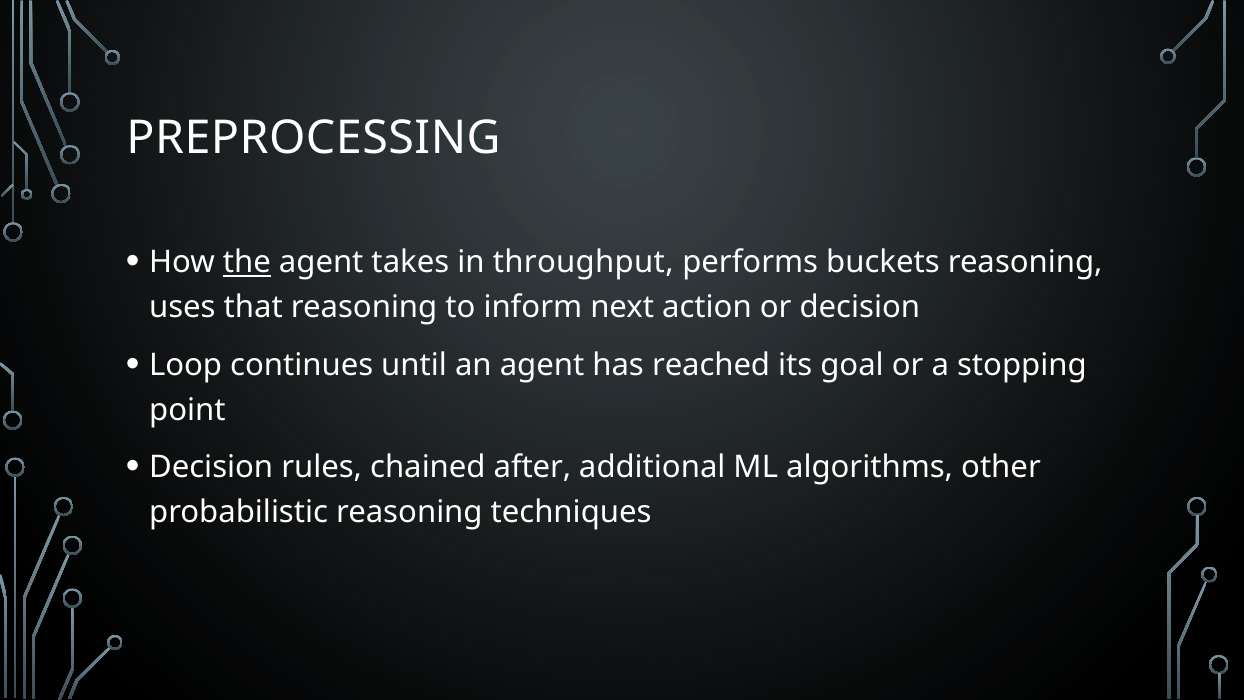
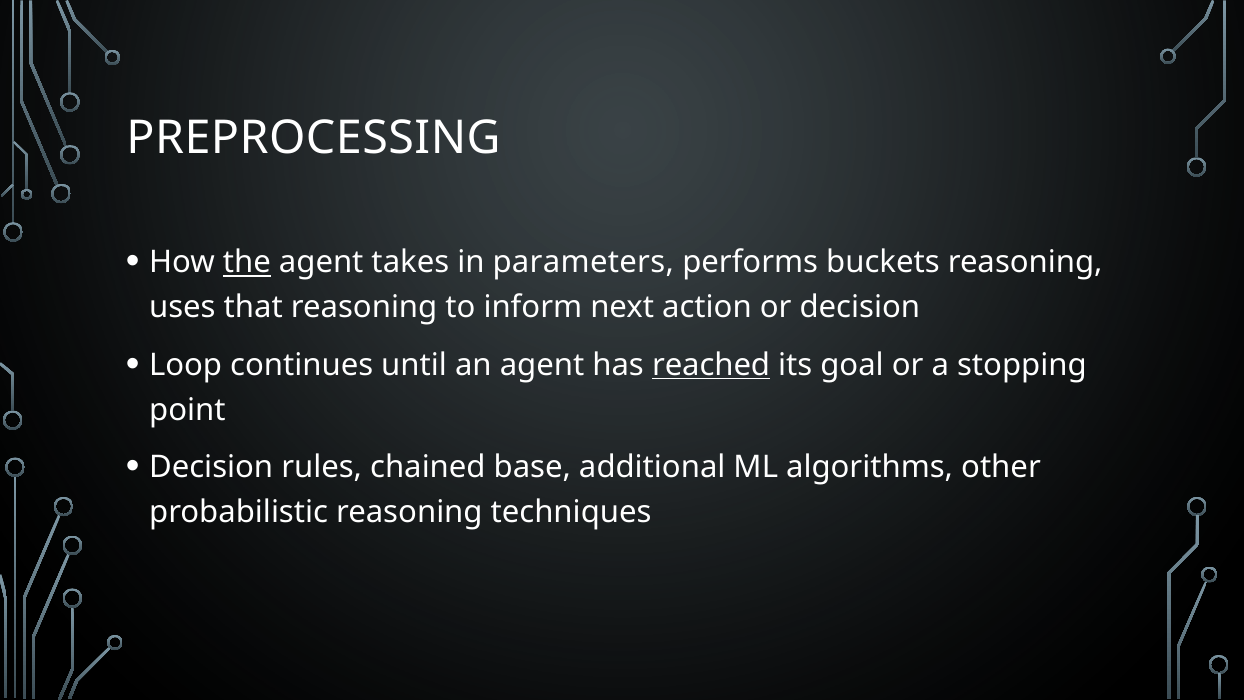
throughput: throughput -> parameters (583, 263)
reached underline: none -> present (711, 365)
after: after -> base (532, 468)
